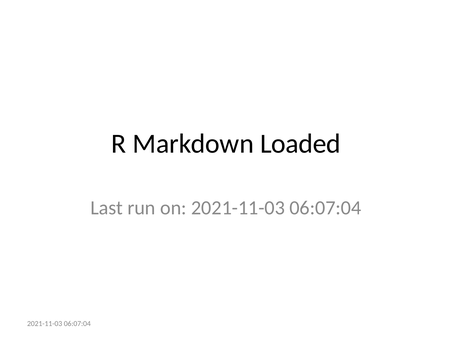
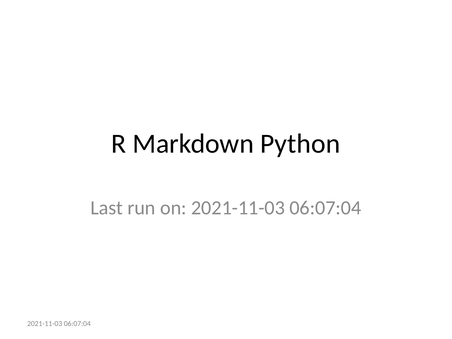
Loaded: Loaded -> Python (300, 144)
